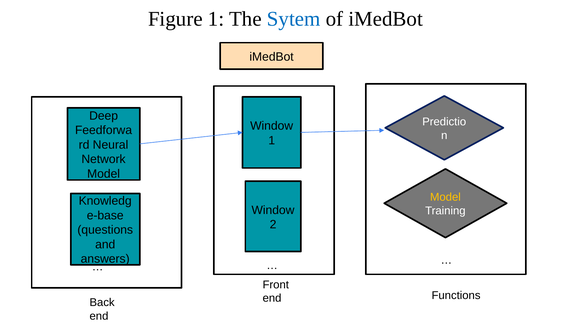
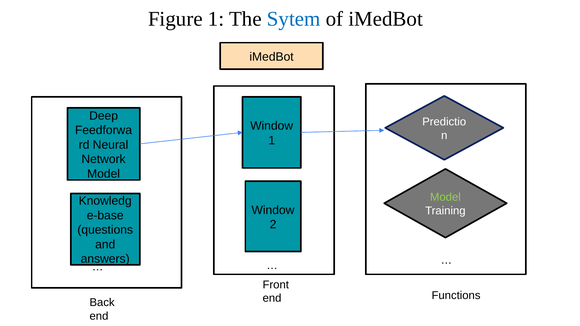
Model colour: yellow -> light green (445, 197)
